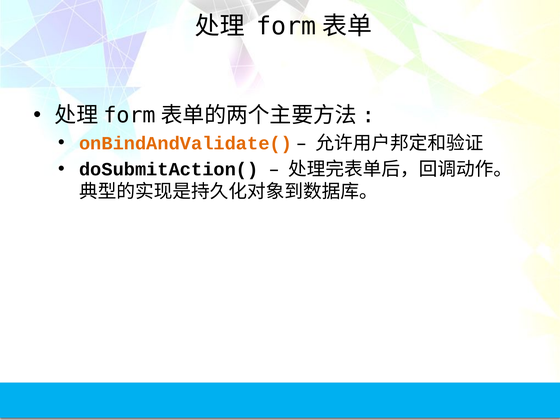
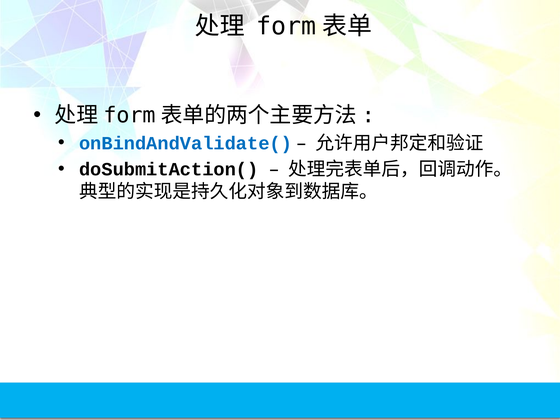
onBindAndValidate( colour: orange -> blue (186, 143)
